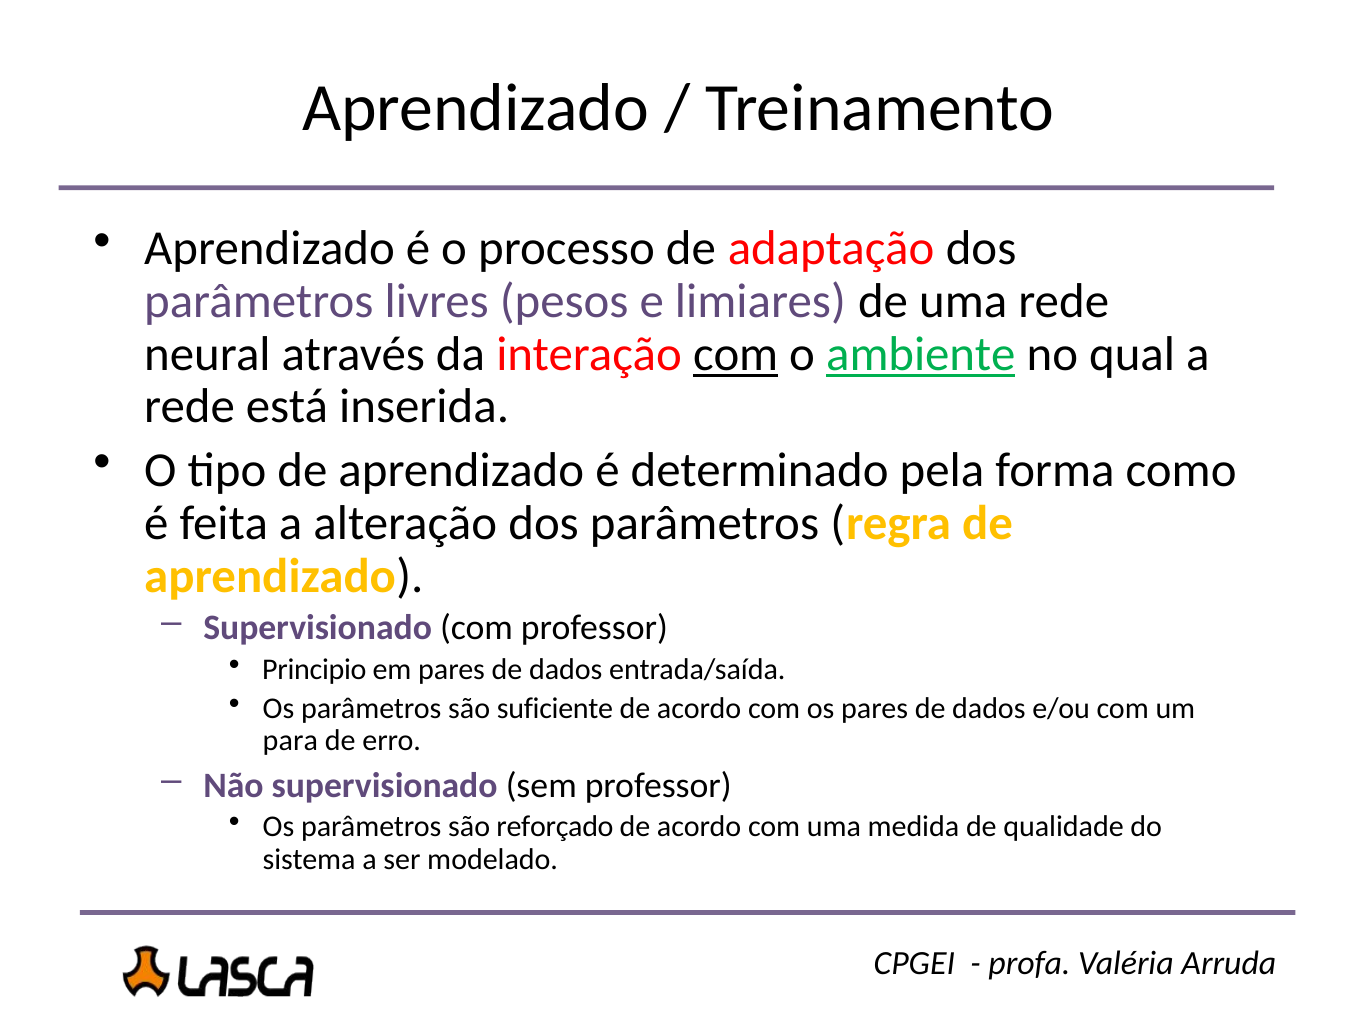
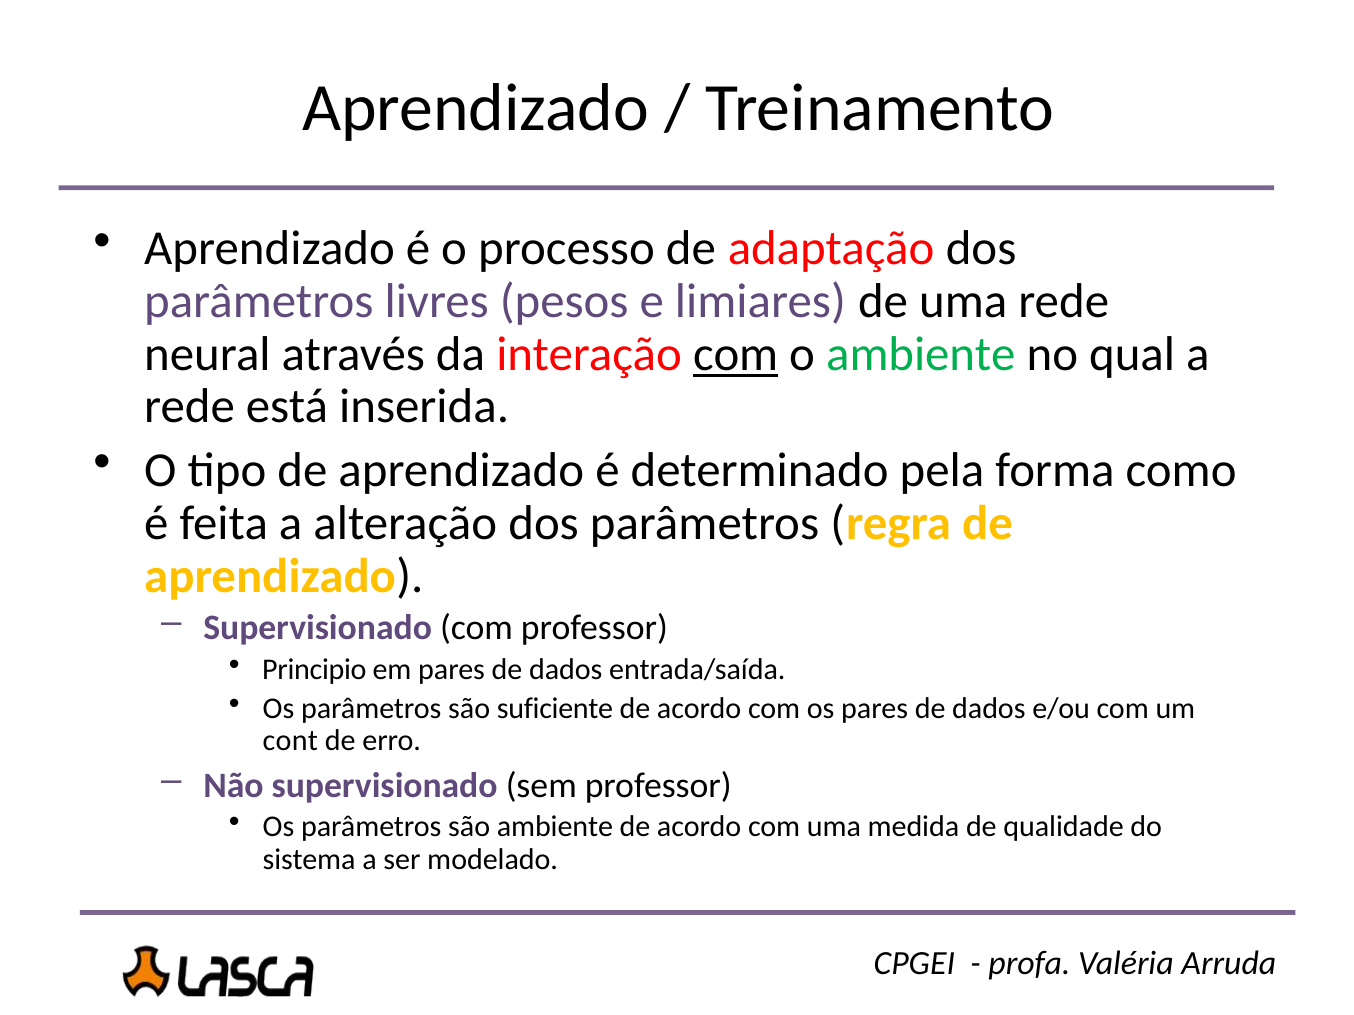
ambiente underline: present -> none (921, 354)
para: para -> cont (290, 741)
são reforçado: reforçado -> ambiente (555, 827)
